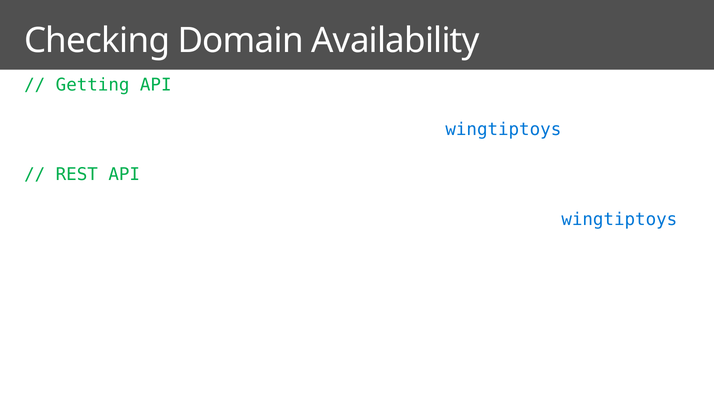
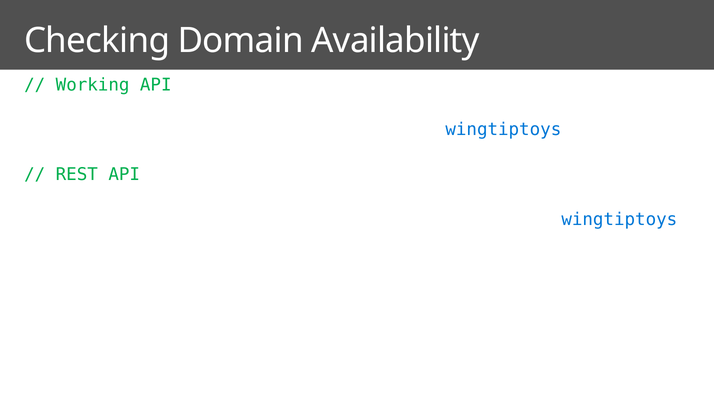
Getting: Getting -> Working (93, 85)
